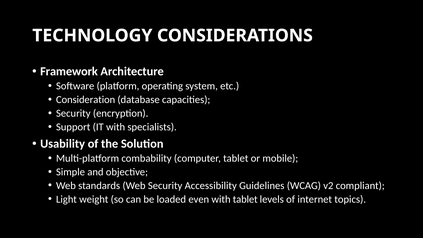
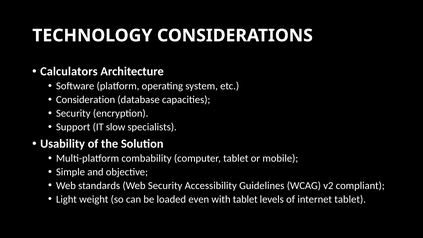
Framework: Framework -> Calculators (69, 72)
IT with: with -> slow (116, 127)
internet topics: topics -> tablet (350, 199)
